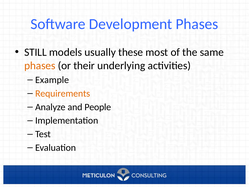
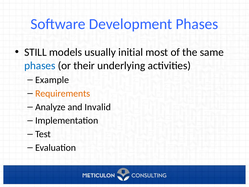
these: these -> initial (131, 52)
phases colour: orange -> blue (40, 66)
People: People -> Invalid (98, 107)
